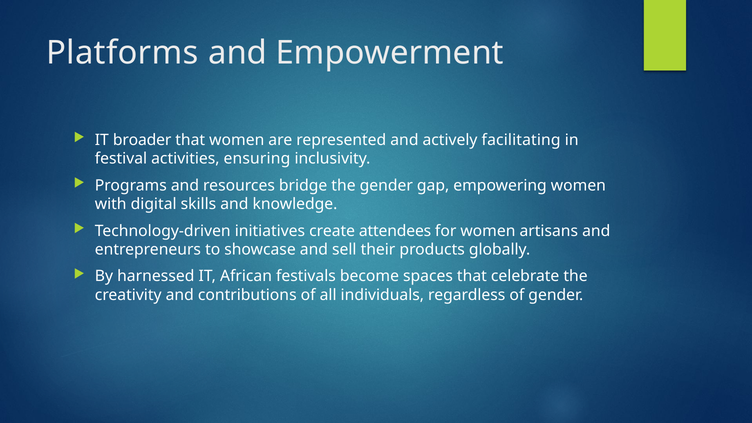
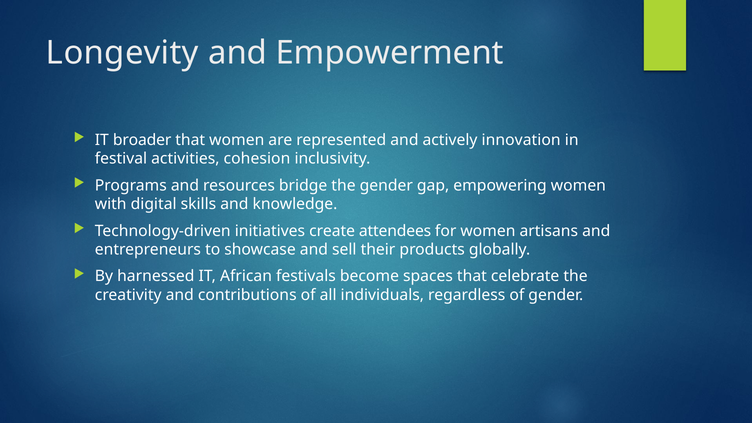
Platforms: Platforms -> Longevity (122, 53)
facilitating: facilitating -> innovation (521, 140)
ensuring: ensuring -> cohesion (257, 159)
